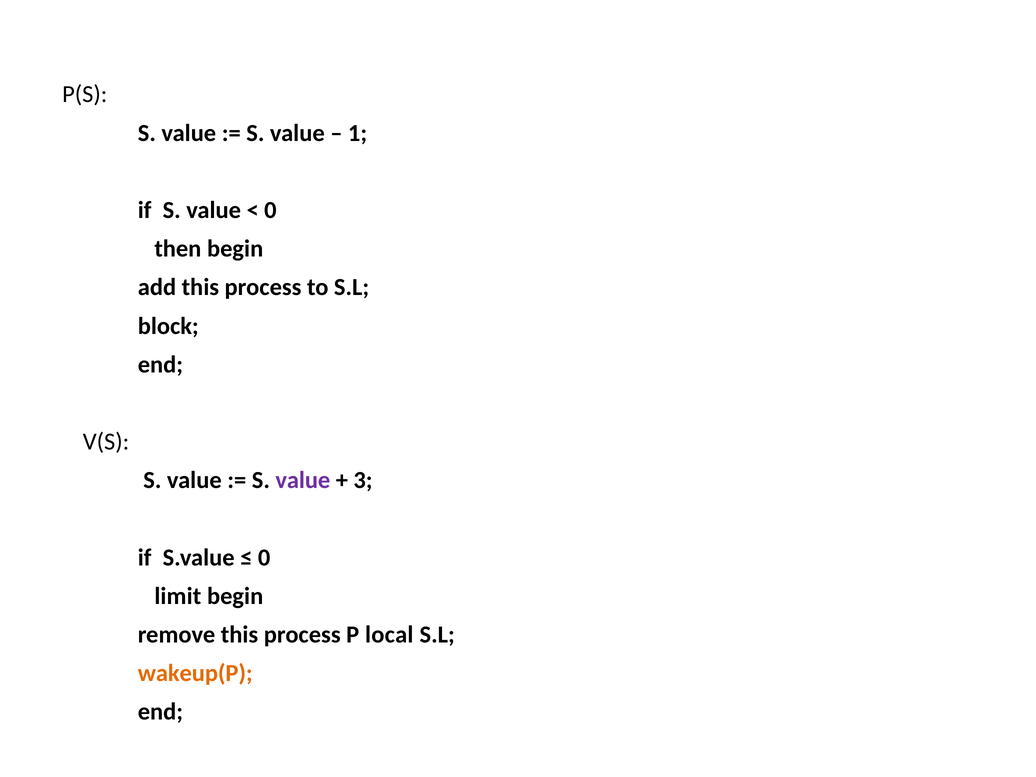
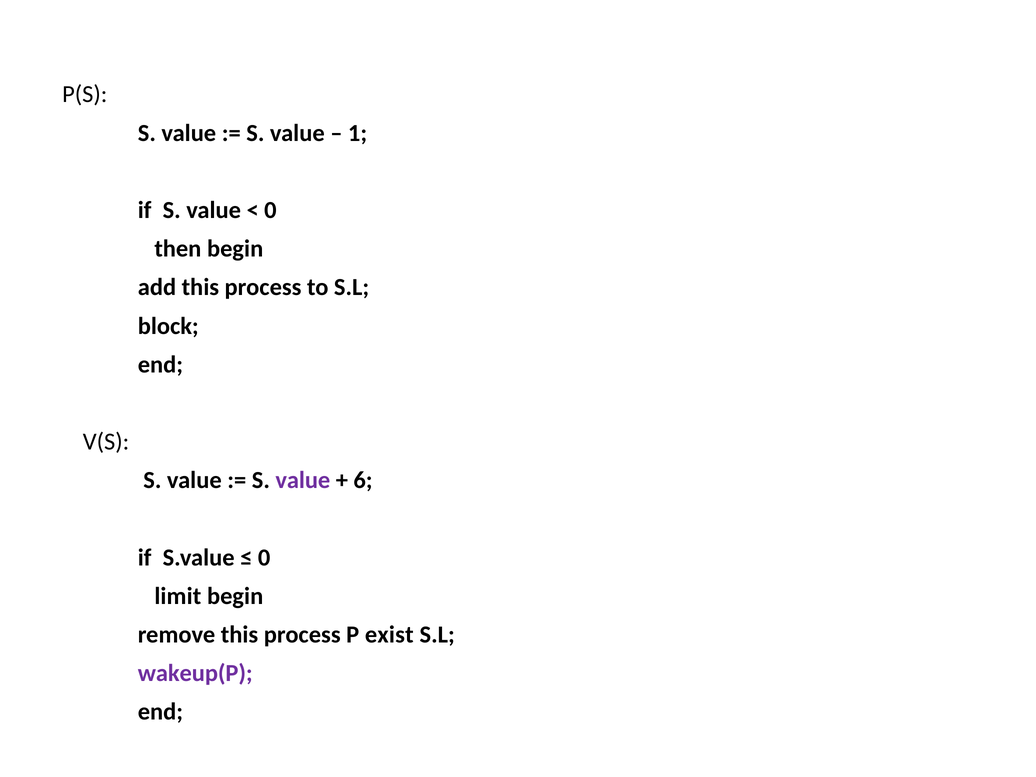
3: 3 -> 6 (363, 480)
local: local -> exist (389, 635)
wakeup(P colour: orange -> purple (195, 673)
